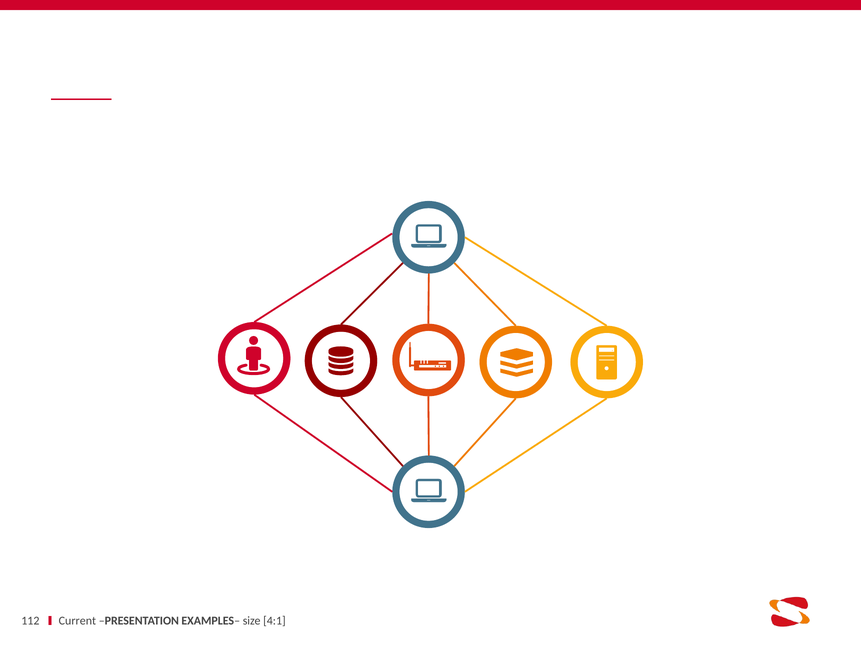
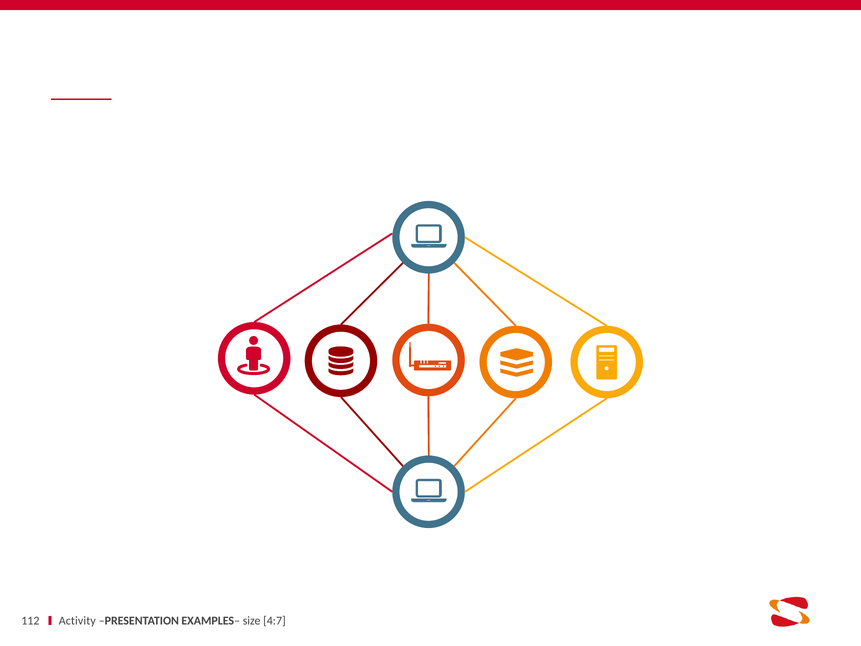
Current: Current -> Activity (77, 621)
4:1: 4:1 -> 4:7 (274, 621)
